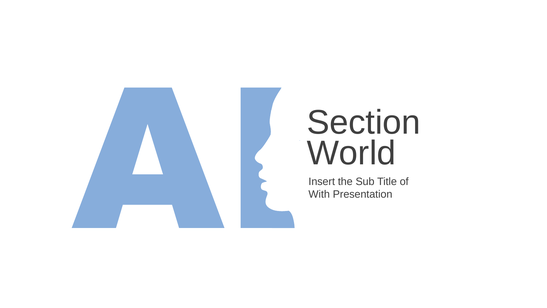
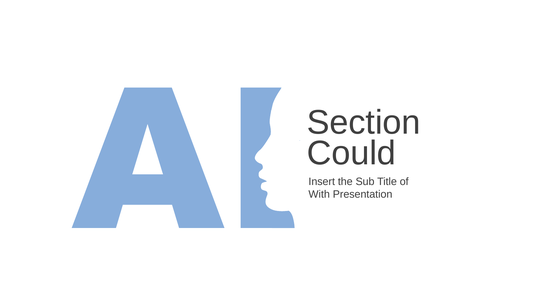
World: World -> Could (351, 153)
